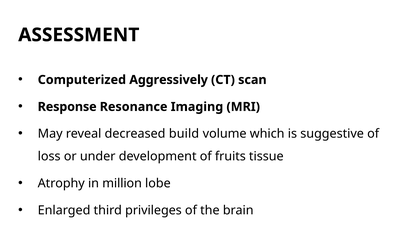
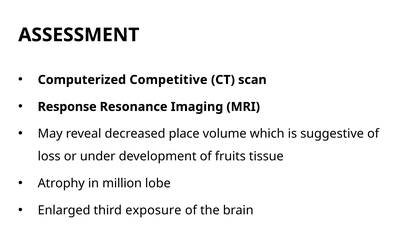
Aggressively: Aggressively -> Competitive (168, 80)
build: build -> place (184, 134)
privileges: privileges -> exposure (153, 210)
